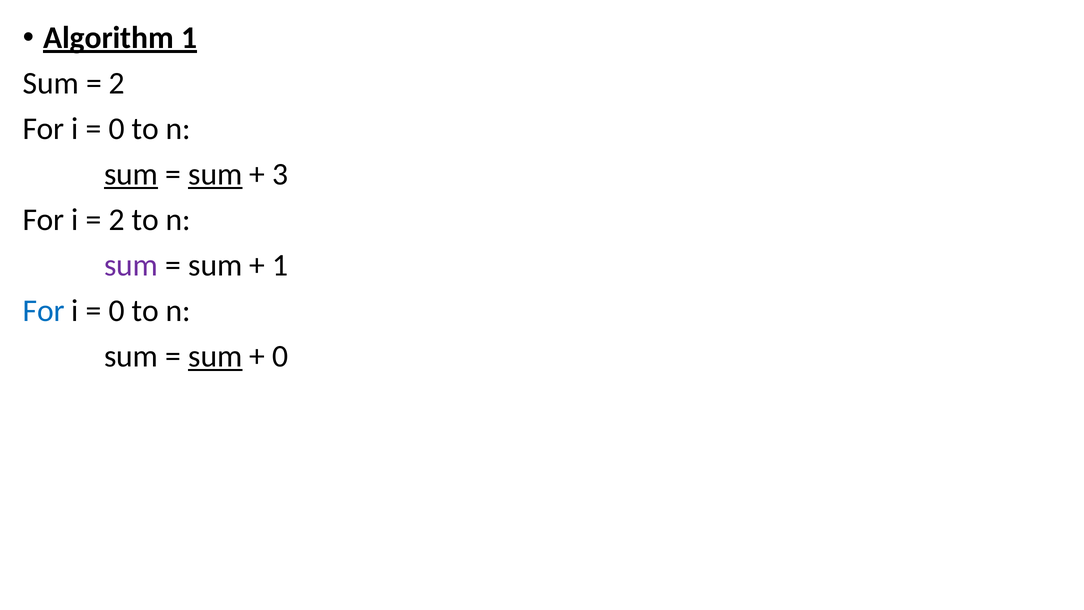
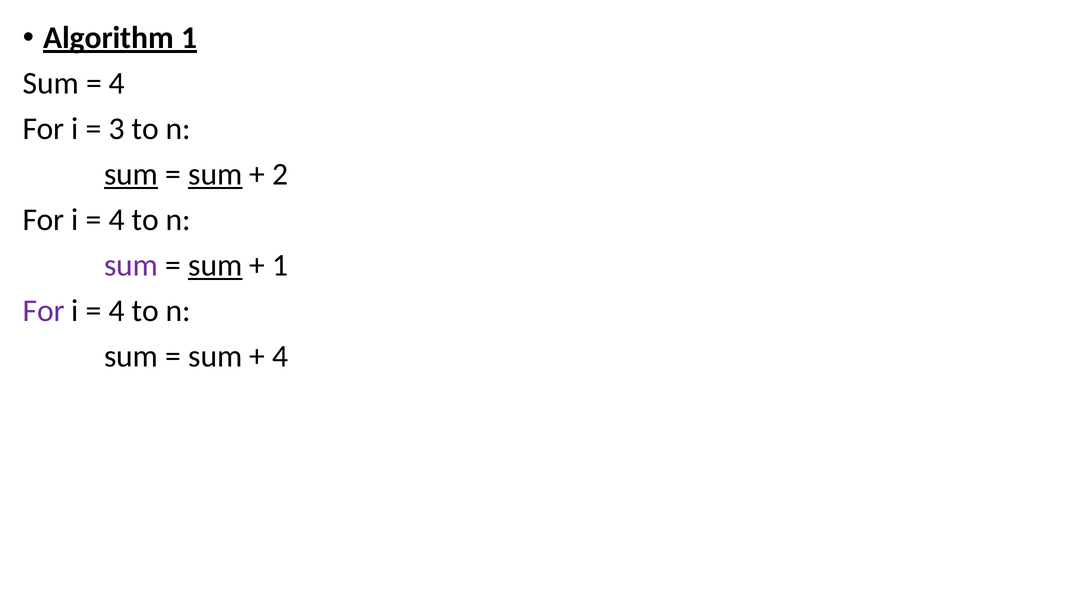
2: 2 -> 4 (117, 83)
0: 0 -> 3 (117, 129)
3: 3 -> 2 (280, 174)
2: 2 -> 4 (117, 220)
sum underline: none -> present (215, 265)
For colour: blue -> purple (44, 311)
0: 0 -> 4 (117, 311)
sum underline: present -> none (215, 356)
0: 0 -> 4 (280, 356)
